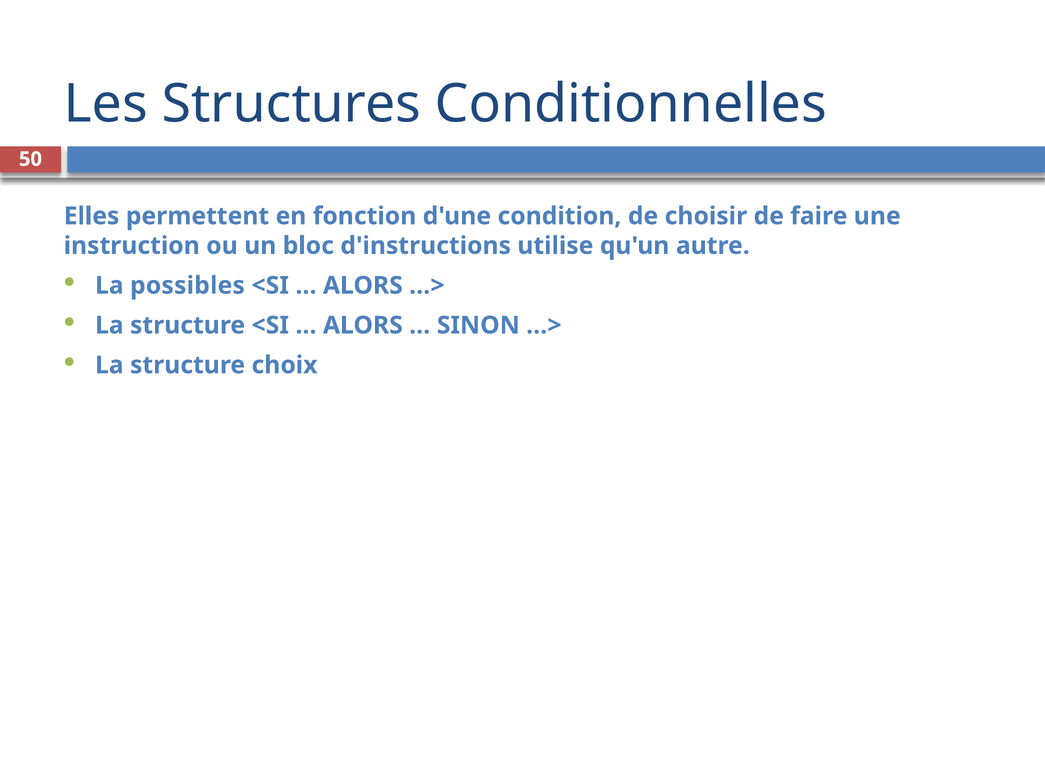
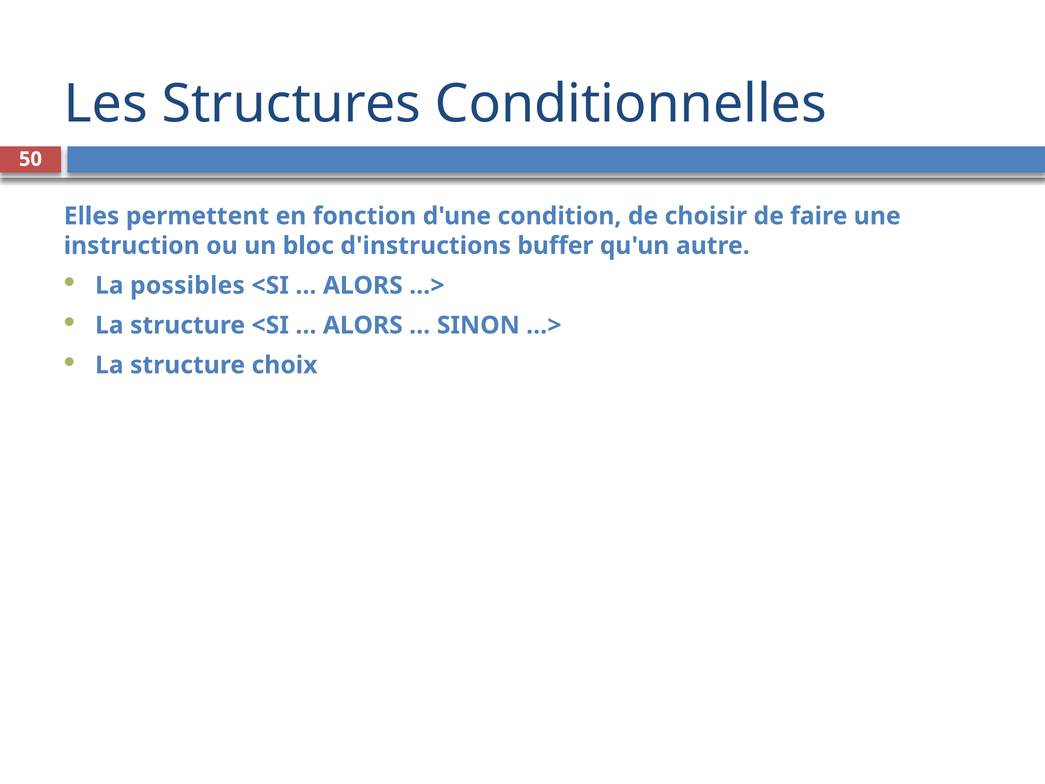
utilise: utilise -> buffer (555, 246)
